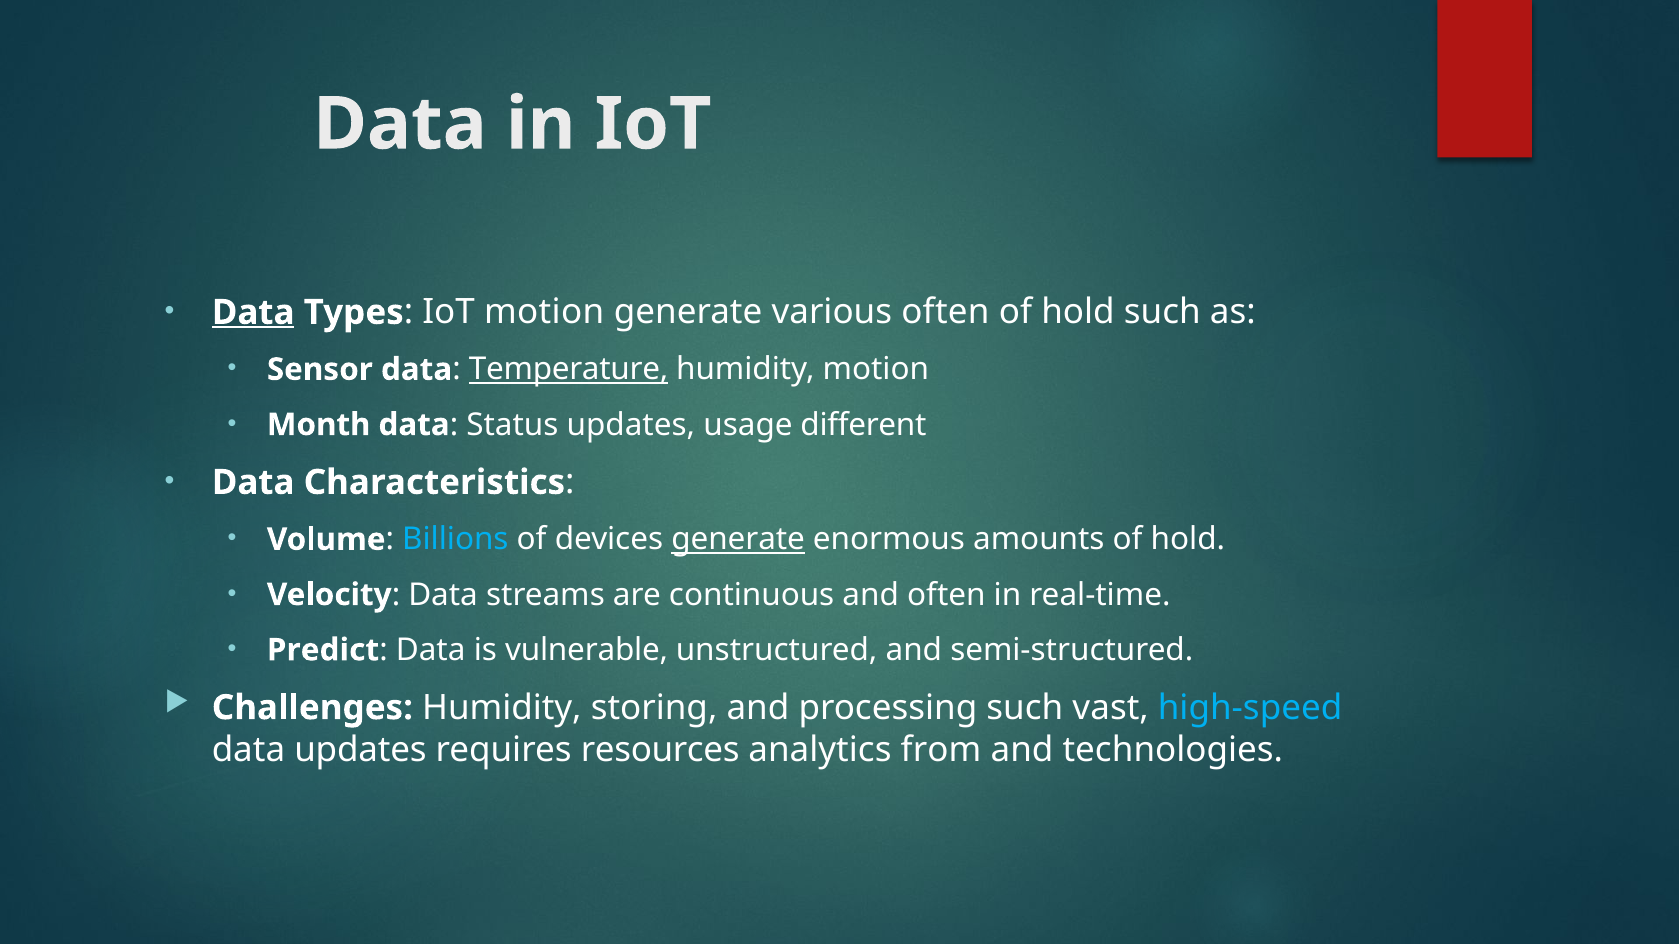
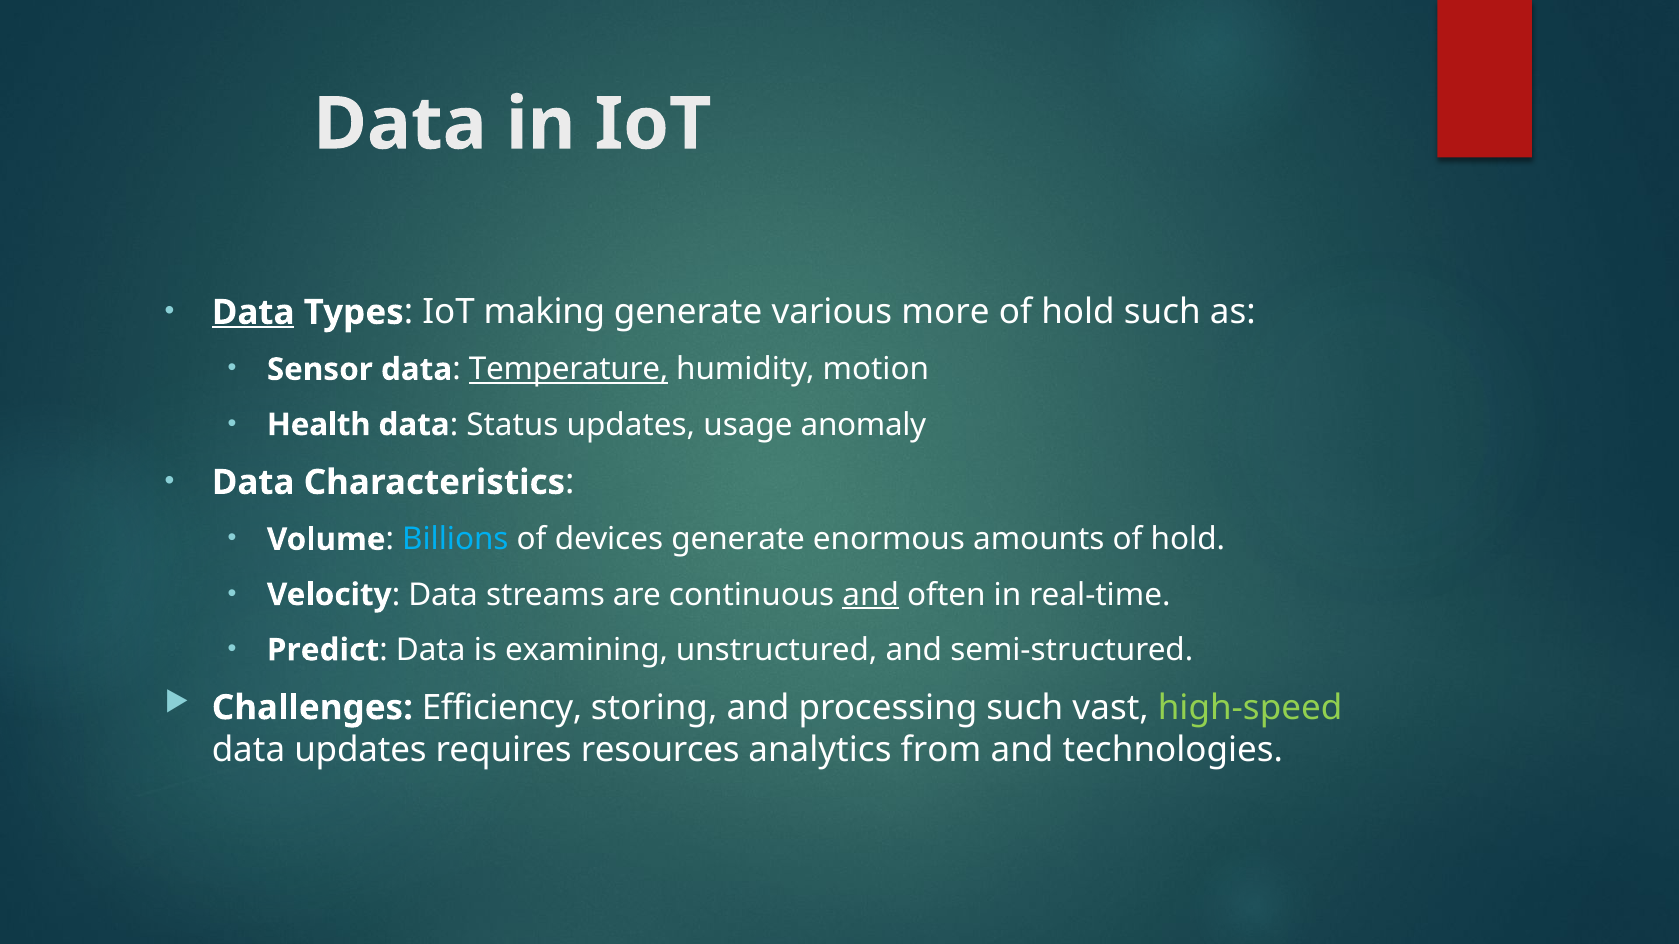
IoT motion: motion -> making (544, 313)
various often: often -> more (946, 313)
Month: Month -> Health (319, 425)
different: different -> anomaly (863, 425)
generate underline: present -> none (738, 540)
and underline: none -> present (871, 595)
vulnerable: vulnerable -> examining (587, 650)
Challenges Humidity: Humidity -> Efficiency (502, 708)
high-speed colour: light blue -> light green (1250, 708)
